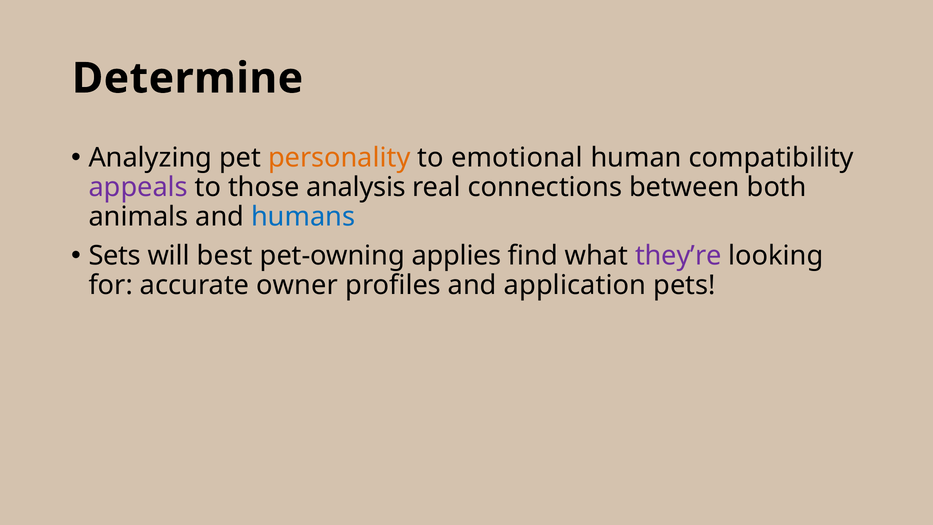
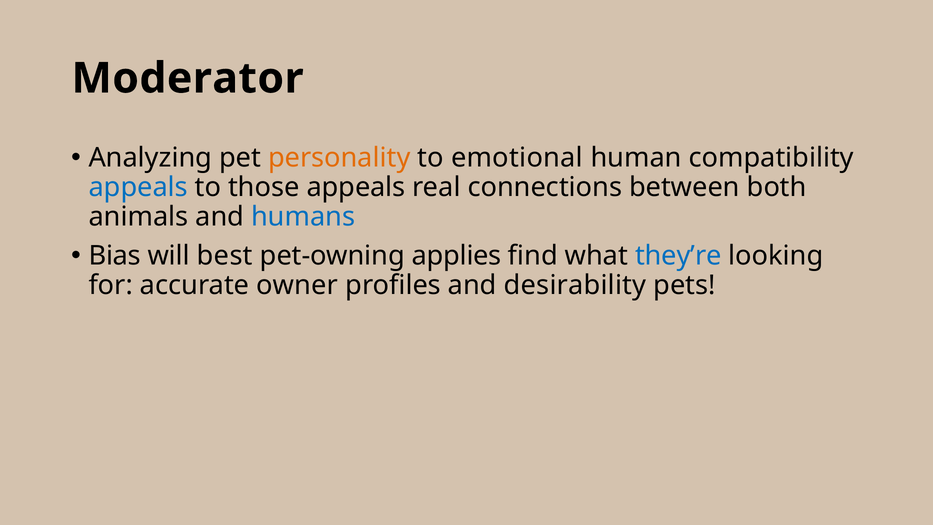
Determine: Determine -> Moderator (188, 78)
appeals colour: purple -> blue (138, 187)
those analysis: analysis -> appeals (356, 187)
Sets: Sets -> Bias (115, 256)
they’re colour: purple -> blue (678, 256)
application: application -> desirability (575, 285)
